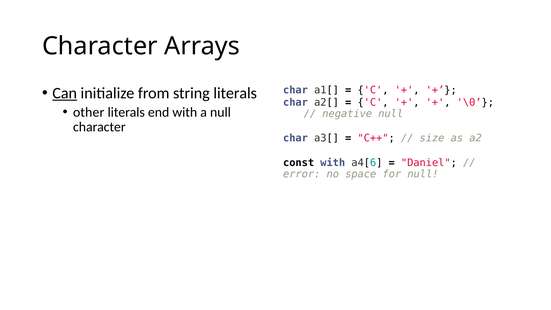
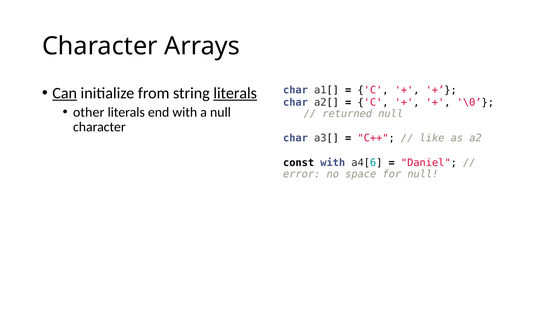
literals underline: none -> present (235, 93)
negative: negative -> returned (347, 114)
size: size -> like (432, 138)
